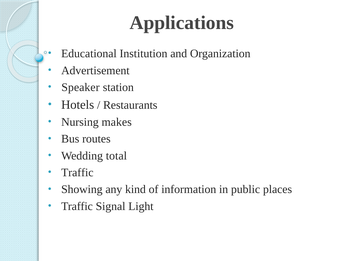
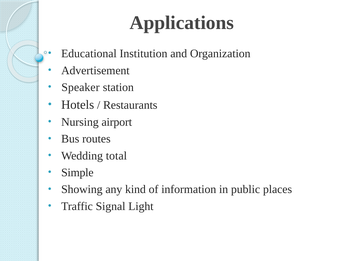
makes: makes -> airport (117, 122)
Traffic: Traffic -> Simple (77, 173)
